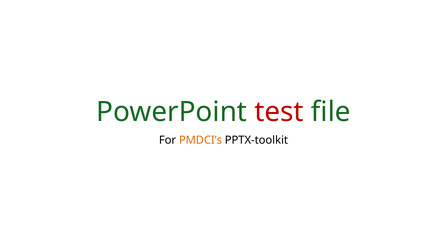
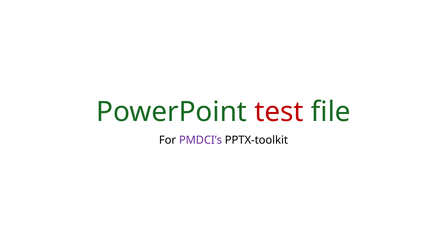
PMDCI’s colour: orange -> purple (200, 140)
